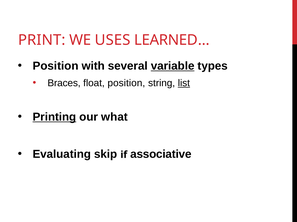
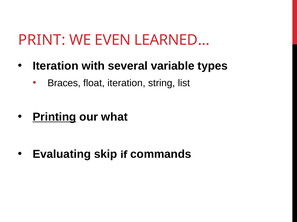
USES: USES -> EVEN (113, 40)
Position: Position -> Iteration (56, 66)
variable underline: present -> none (173, 66)
float position: position -> iteration (126, 83)
list underline: present -> none (184, 83)
associative: associative -> commands (161, 155)
